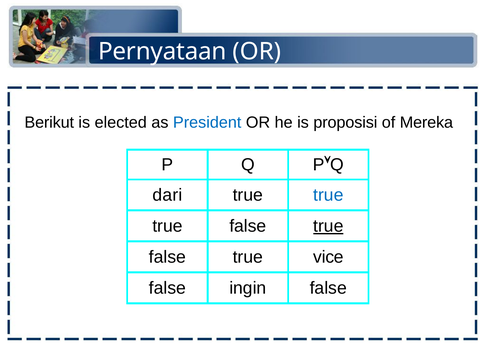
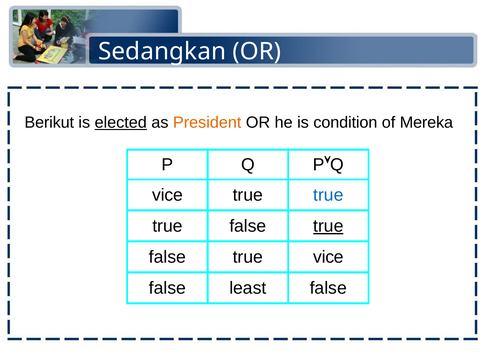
Pernyataan: Pernyataan -> Sedangkan (162, 52)
elected underline: none -> present (121, 123)
President colour: blue -> orange (207, 123)
proposisi: proposisi -> condition (345, 123)
dari: dari -> vice (168, 195)
ingin: ingin -> least (248, 288)
